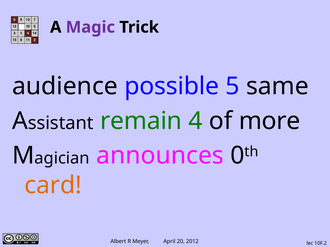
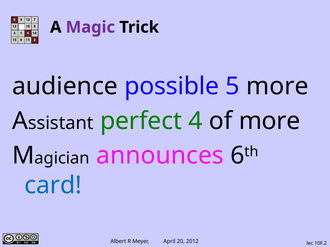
5 same: same -> more (277, 87)
remain: remain -> perfect (141, 121)
0: 0 -> 6 (237, 156)
card colour: orange -> blue (53, 186)
